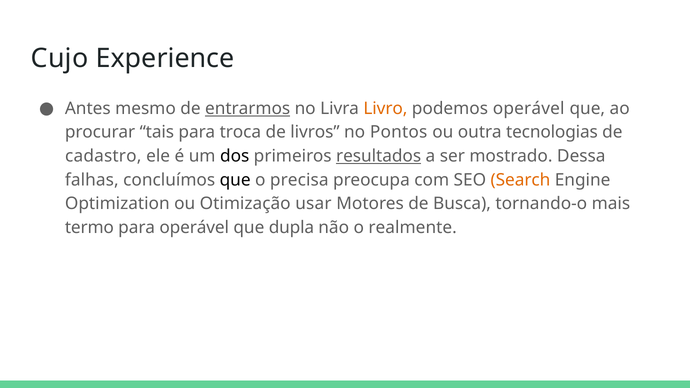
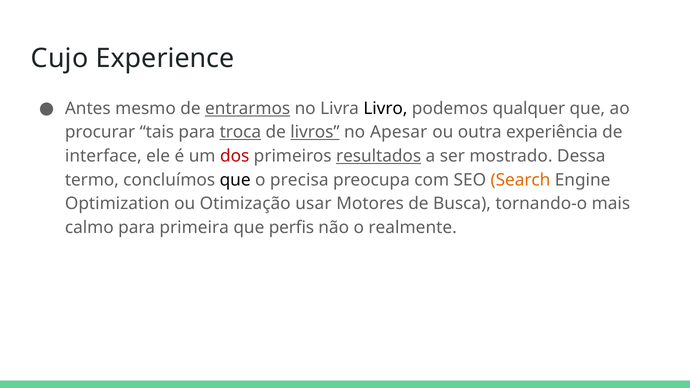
Livro colour: orange -> black (385, 109)
podemos operável: operável -> qualquer (529, 109)
troca underline: none -> present (240, 132)
livros underline: none -> present (315, 132)
Pontos: Pontos -> Apesar (399, 132)
tecnologias: tecnologias -> experiência (552, 132)
cadastro: cadastro -> interface (103, 156)
dos colour: black -> red (235, 156)
falhas: falhas -> termo (92, 180)
termo: termo -> calmo (89, 227)
para operável: operável -> primeira (194, 227)
dupla: dupla -> perfis (291, 227)
